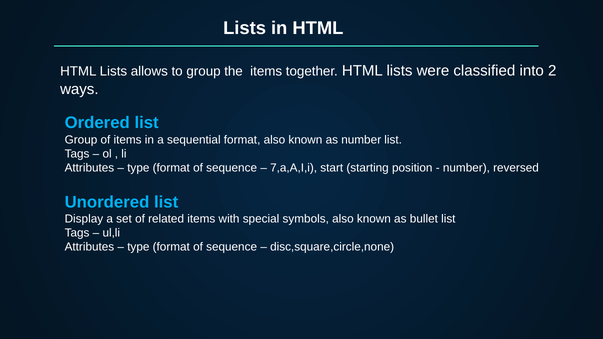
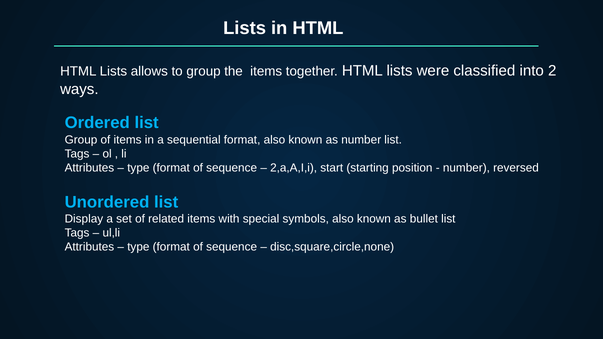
7,a,A,I,i: 7,a,A,I,i -> 2,a,A,I,i (294, 168)
